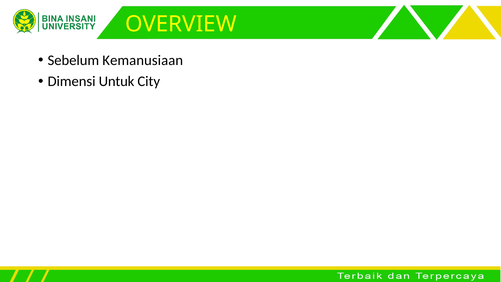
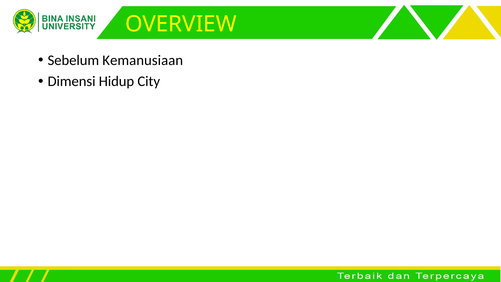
Untuk: Untuk -> Hidup (116, 81)
